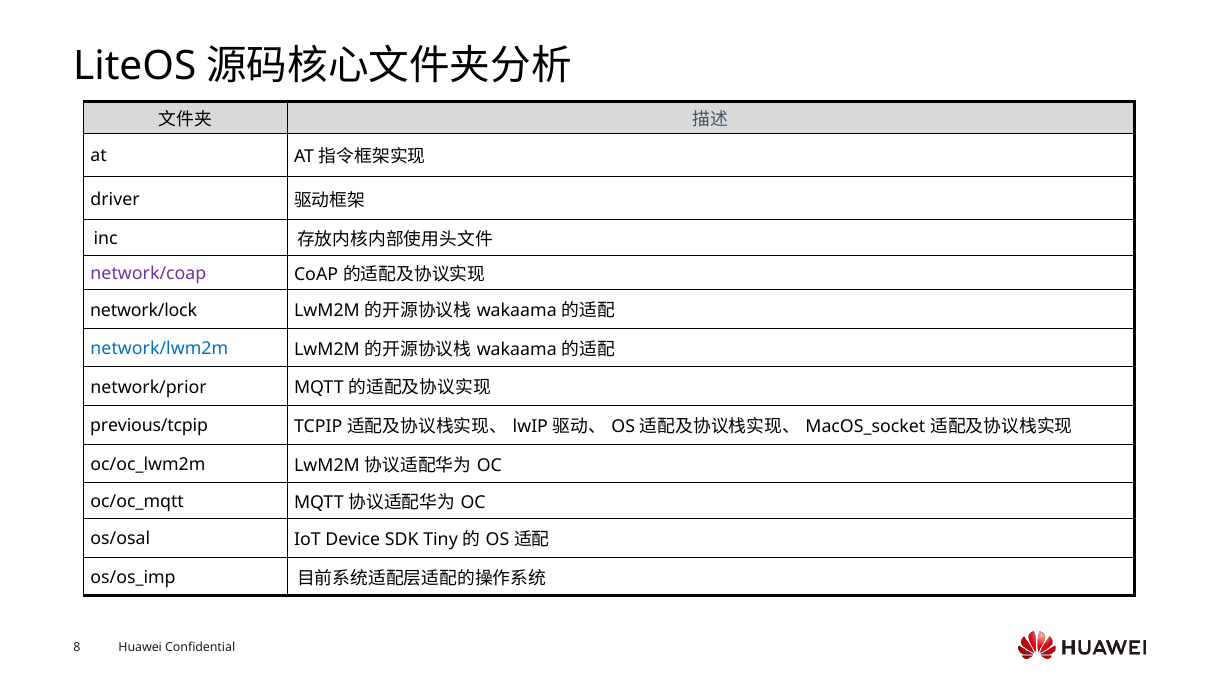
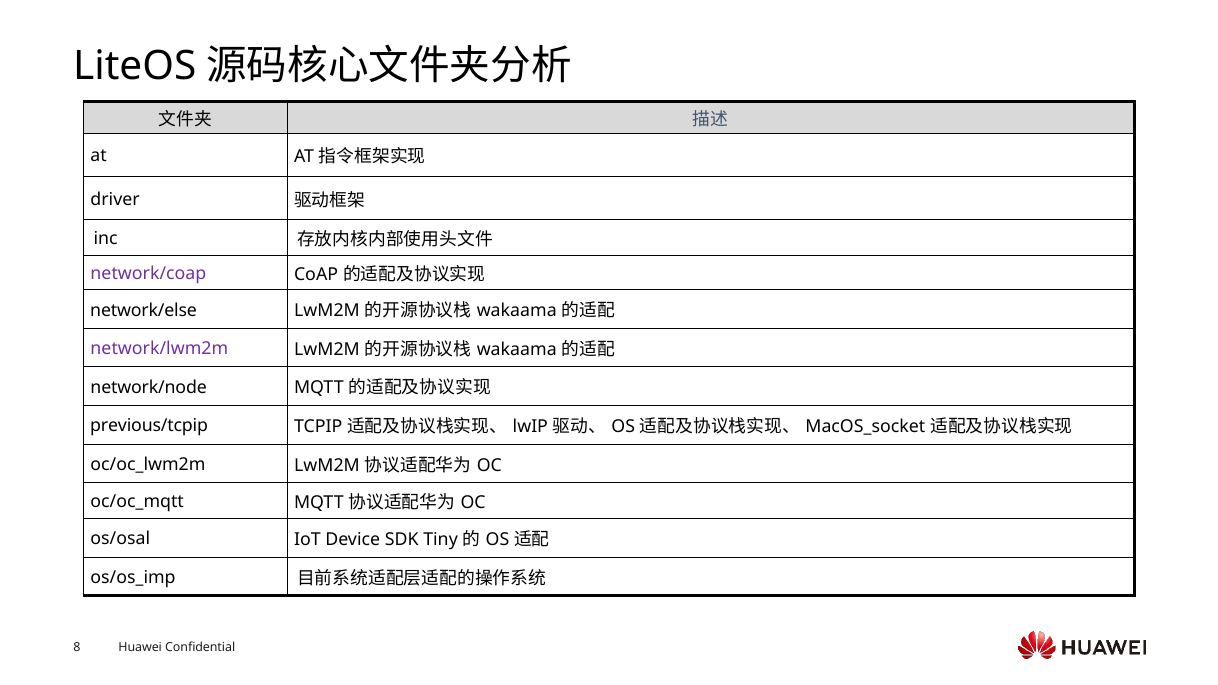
network/lock: network/lock -> network/else (144, 310)
network/lwm2m colour: blue -> purple (159, 349)
network/prior: network/prior -> network/node (149, 387)
